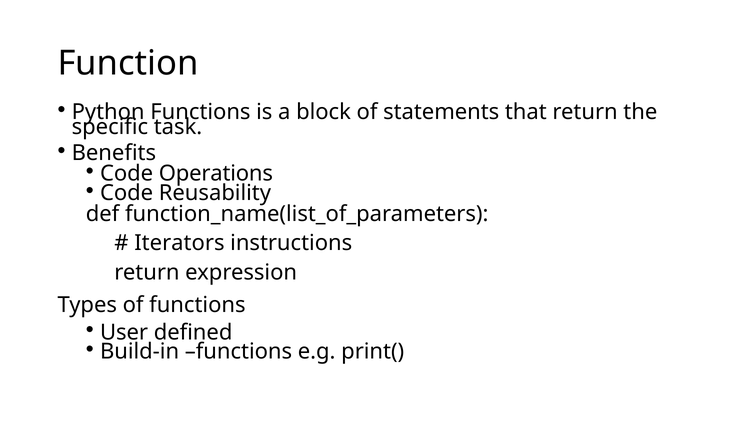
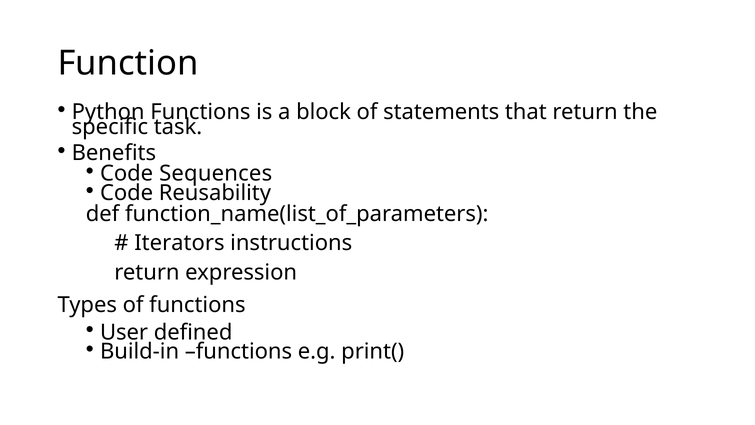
Operations: Operations -> Sequences (216, 173)
